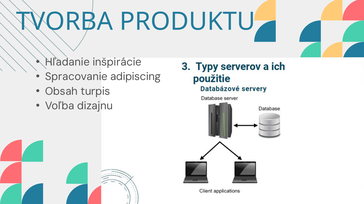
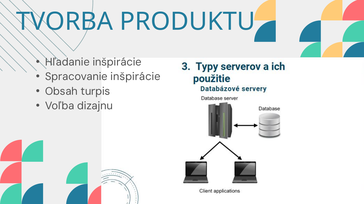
Spracovanie adipiscing: adipiscing -> inšpirácie (136, 77)
